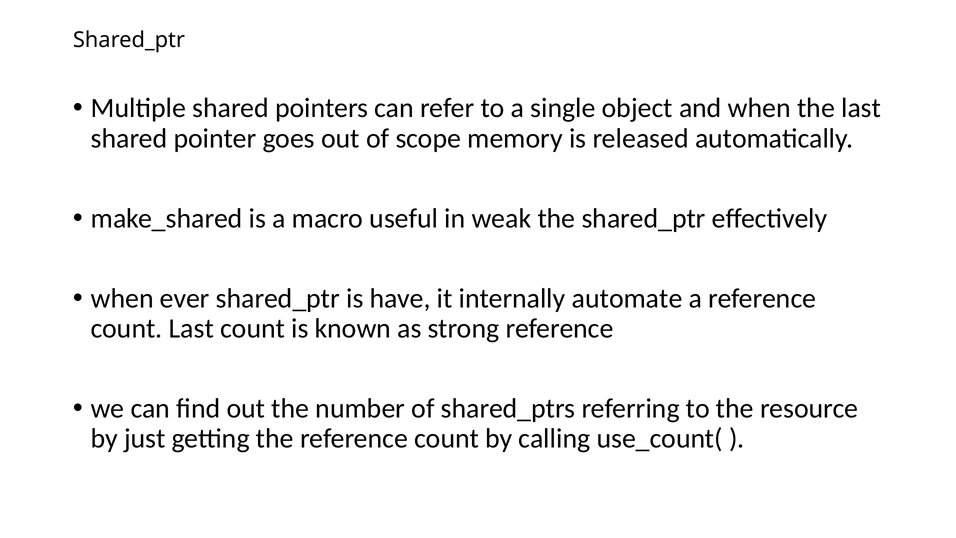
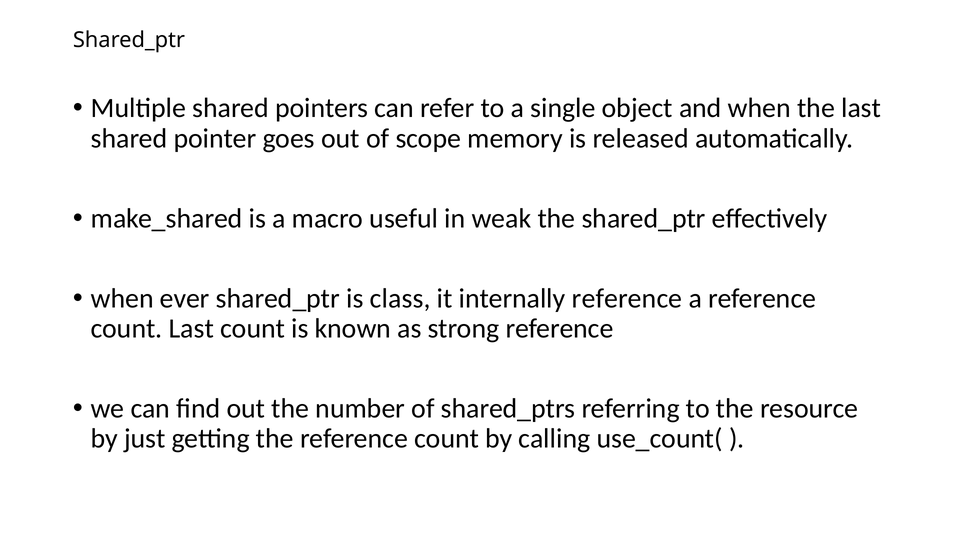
have: have -> class (400, 298)
internally automate: automate -> reference (627, 298)
